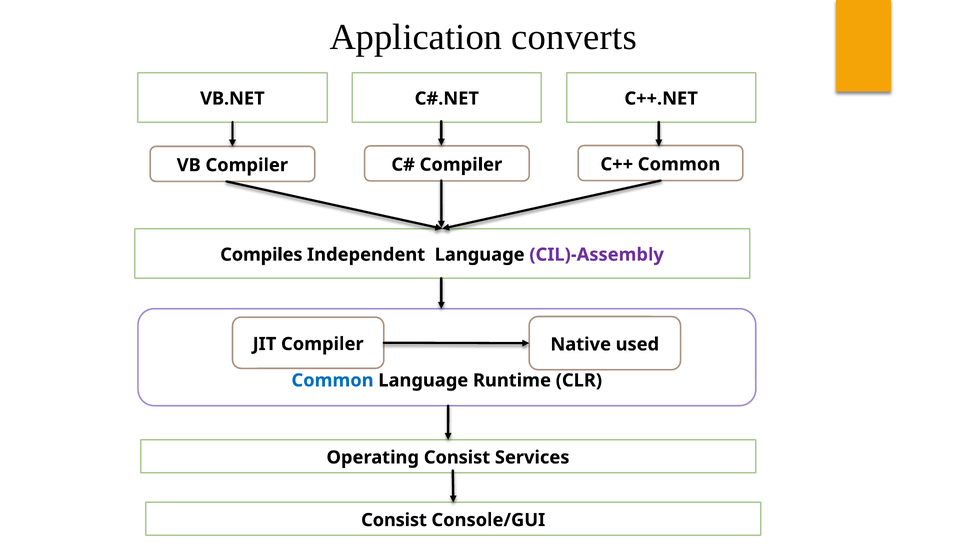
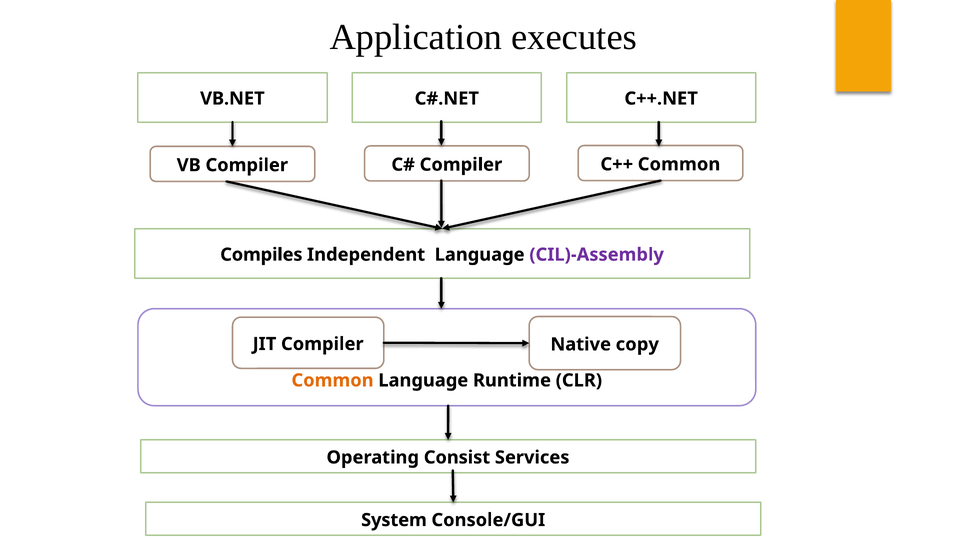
converts: converts -> executes (574, 37)
used: used -> copy (637, 344)
Common colour: blue -> orange (333, 380)
Consist: Consist -> System (394, 520)
